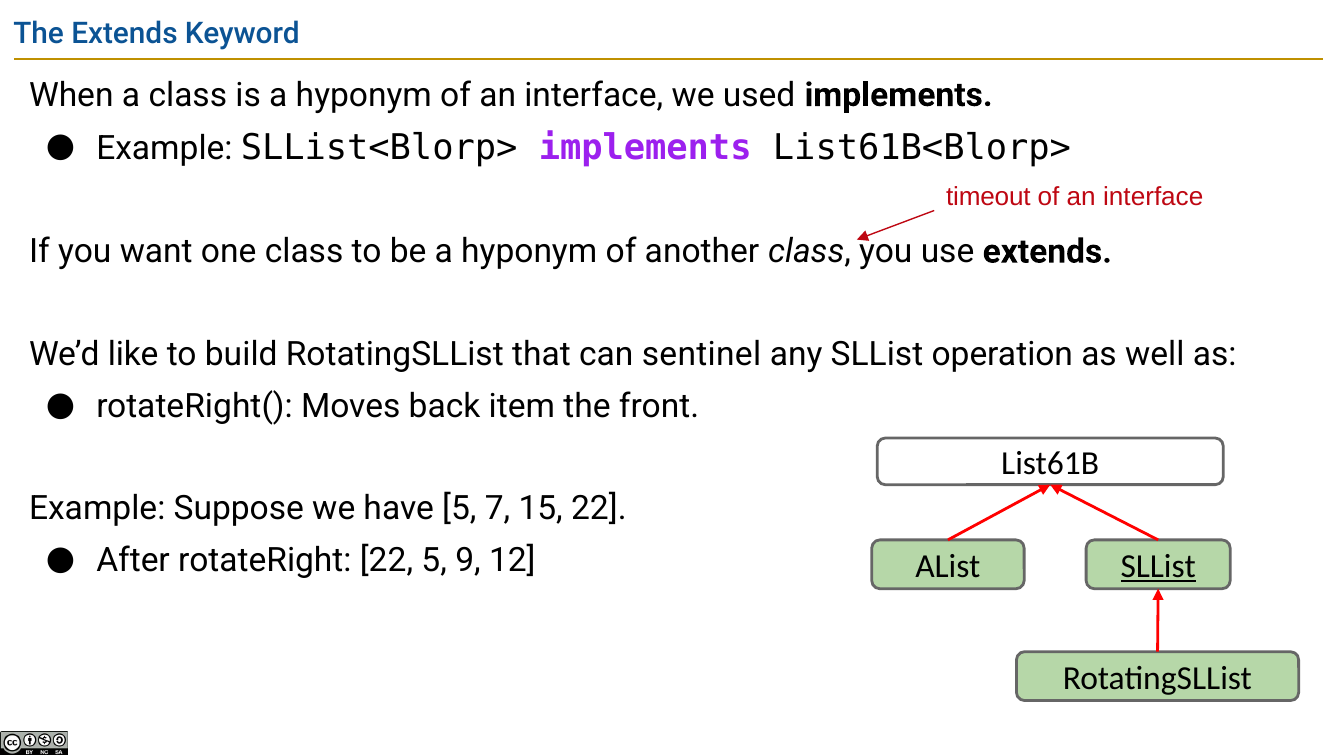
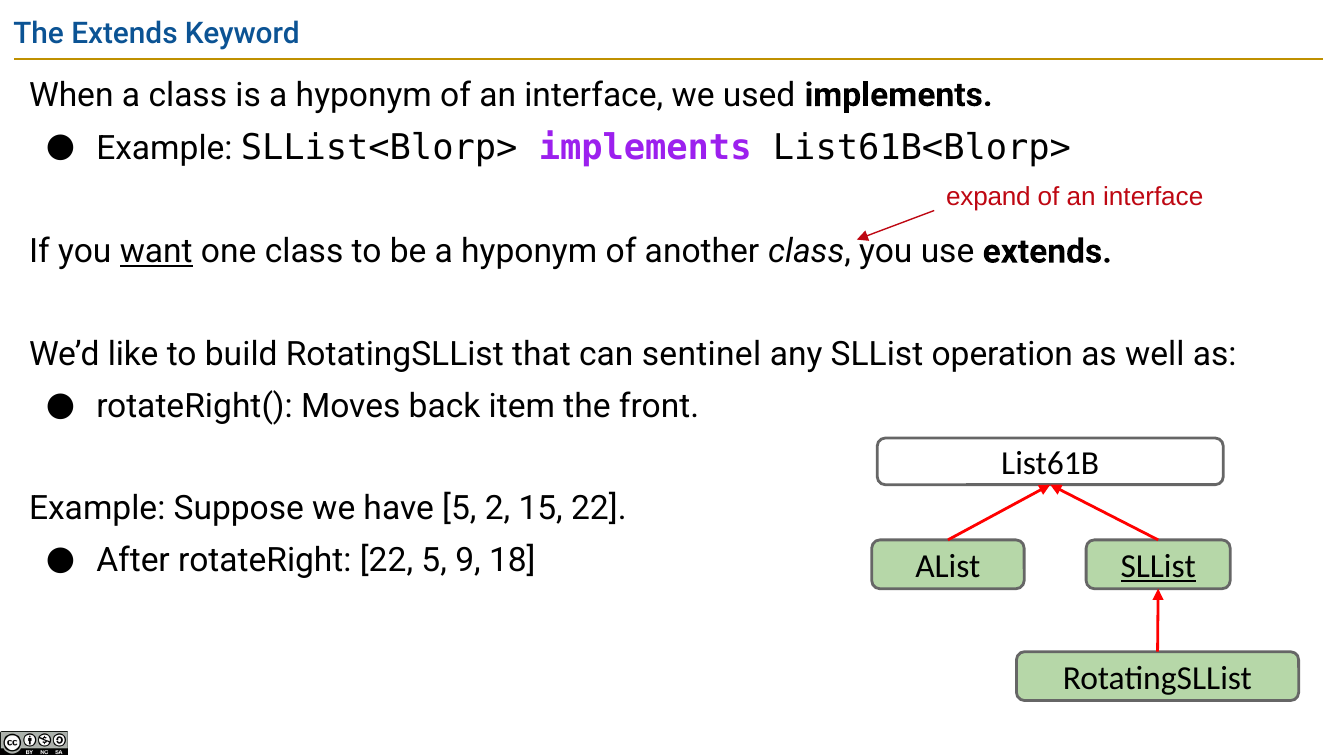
timeout: timeout -> expand (988, 197)
want underline: none -> present (156, 252)
7: 7 -> 2 (498, 509)
12: 12 -> 18 (512, 561)
